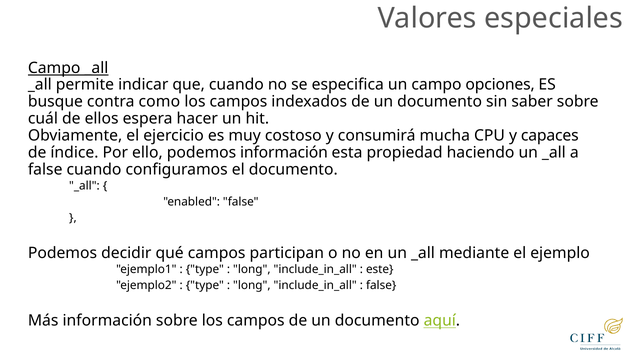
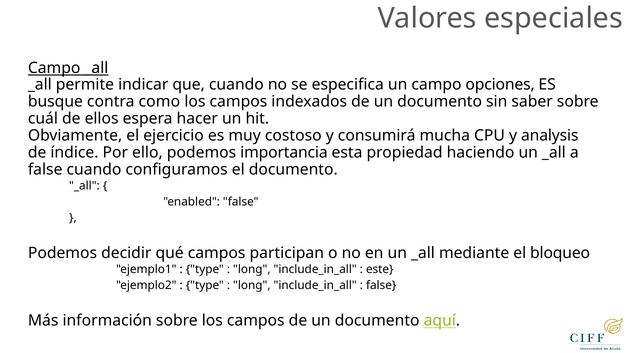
capaces: capaces -> analysis (550, 136)
podemos información: información -> importancia (284, 153)
ejemplo: ejemplo -> bloqueo (560, 253)
